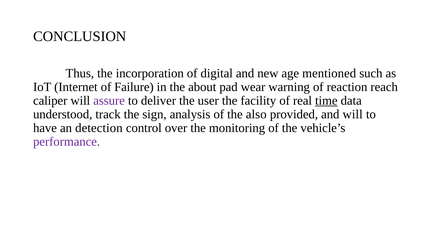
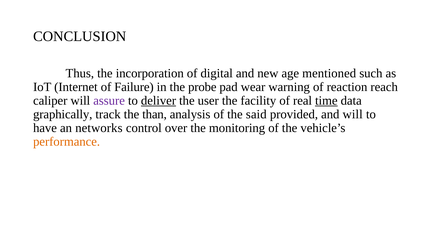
about: about -> probe (202, 87)
deliver underline: none -> present (159, 101)
understood: understood -> graphically (63, 114)
sign: sign -> than (155, 114)
also: also -> said (256, 114)
detection: detection -> networks (99, 128)
performance colour: purple -> orange (67, 142)
